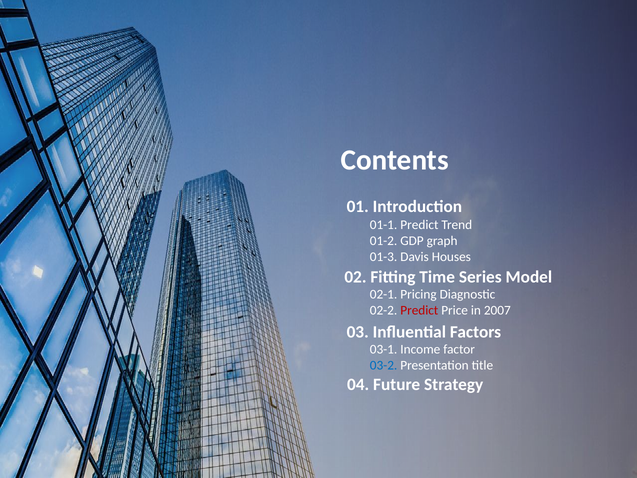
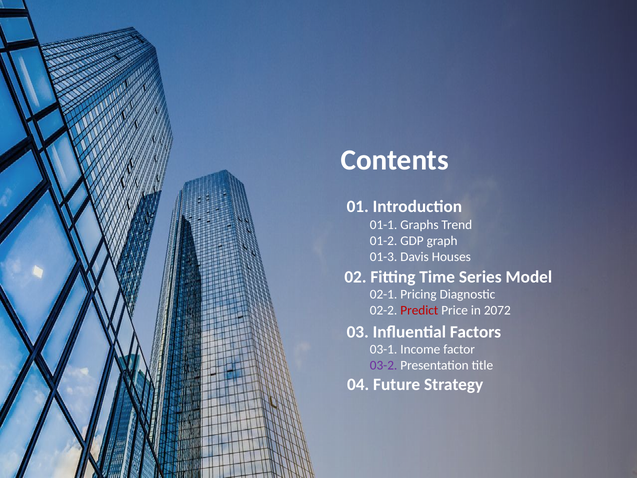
01-1 Predict: Predict -> Graphs (419, 225)
2007: 2007 -> 2072 (497, 310)
03-2 colour: blue -> purple (384, 365)
